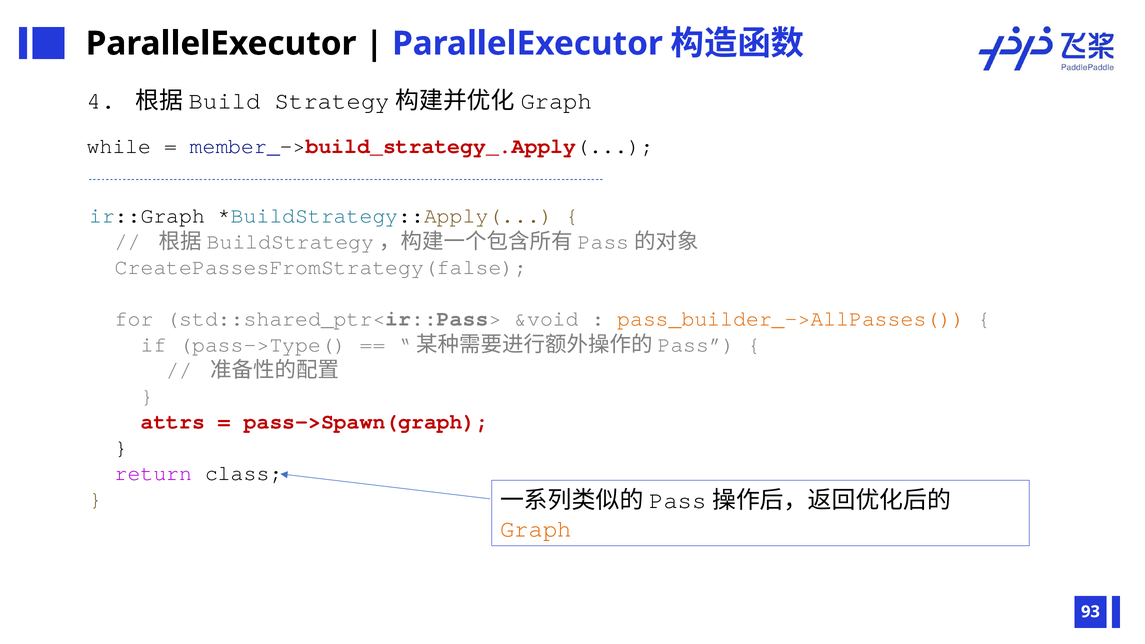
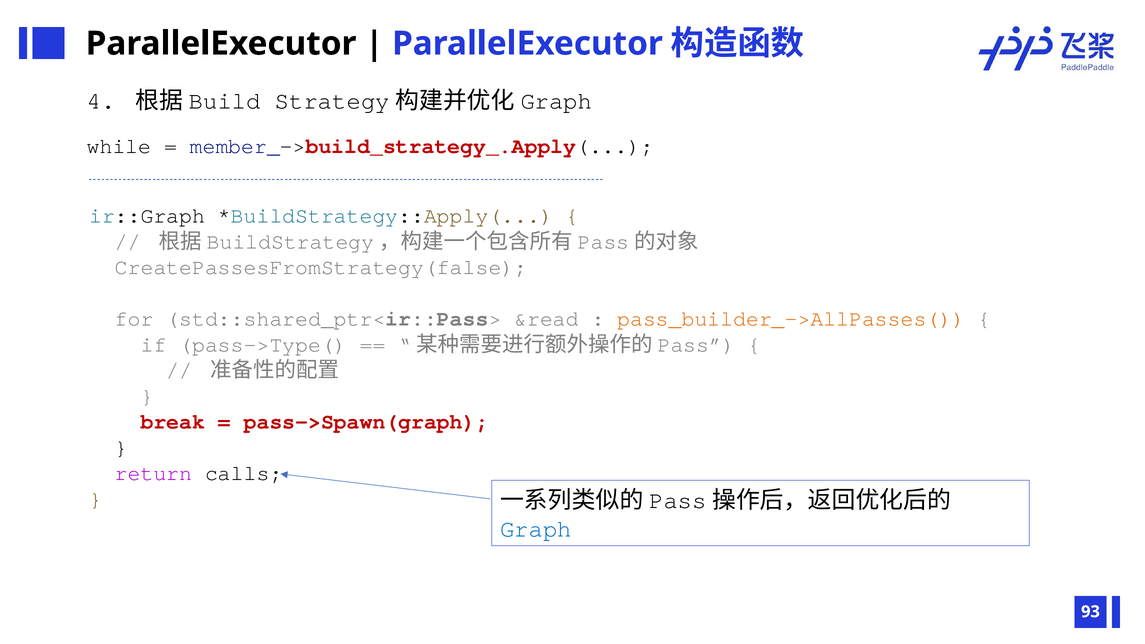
&void: &void -> &read (546, 319)
attrs: attrs -> break (173, 422)
class: class -> calls (244, 473)
Graph colour: orange -> blue (536, 529)
